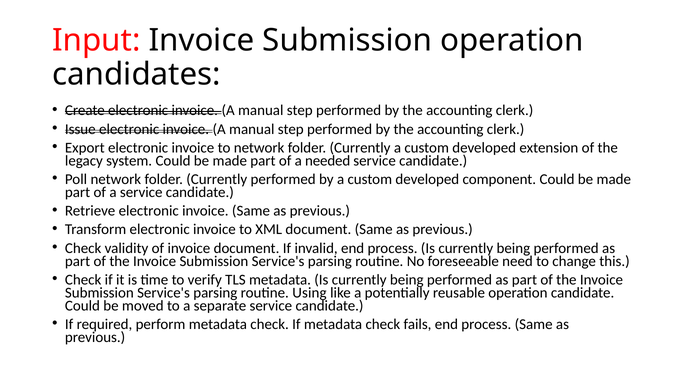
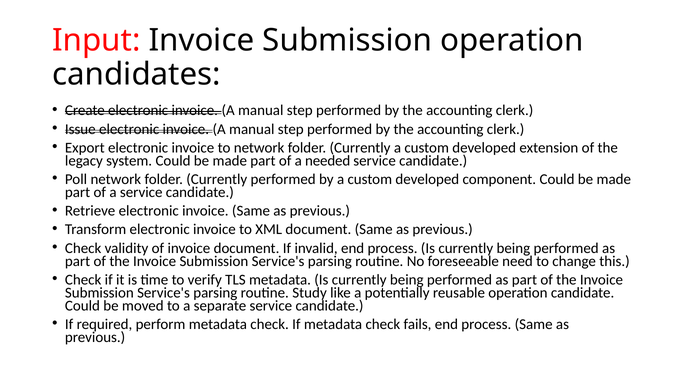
Using: Using -> Study (310, 292)
